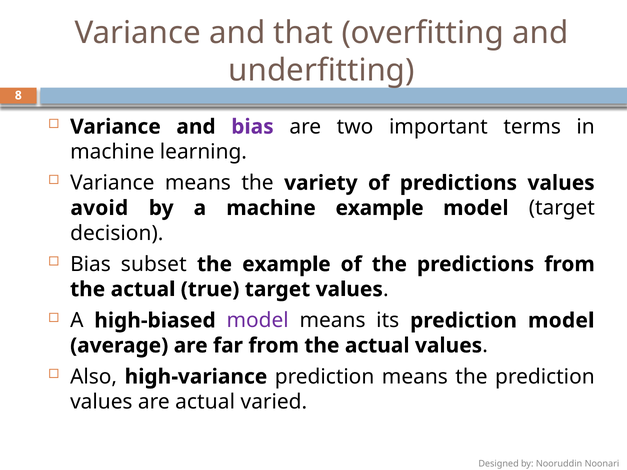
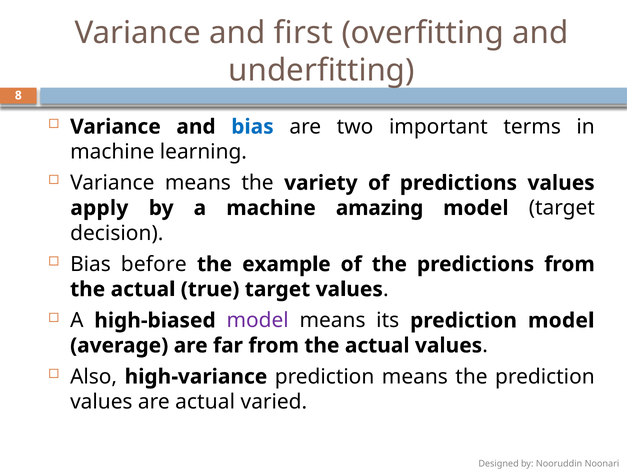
that: that -> first (303, 33)
bias colour: purple -> blue (252, 127)
avoid: avoid -> apply (99, 208)
machine example: example -> amazing (380, 208)
subset: subset -> before (154, 264)
